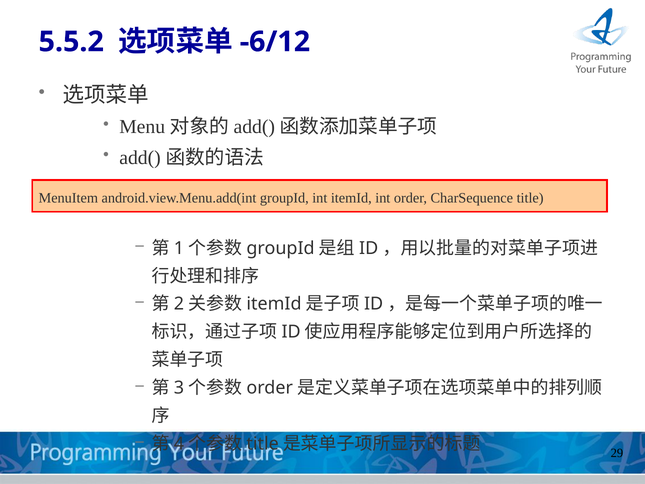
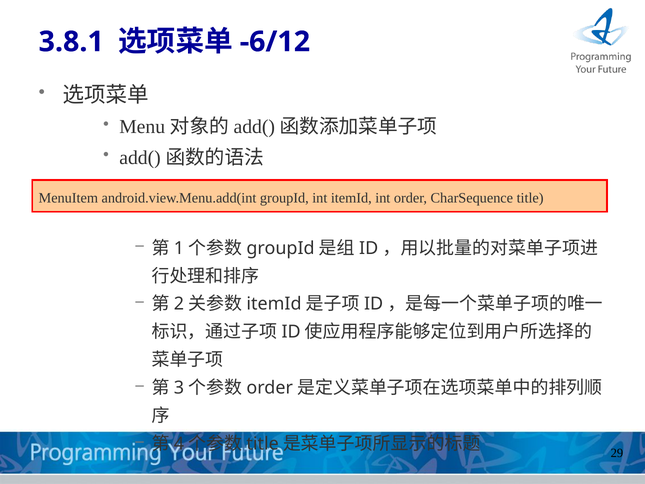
5.5.2: 5.5.2 -> 3.8.1 (71, 42)
